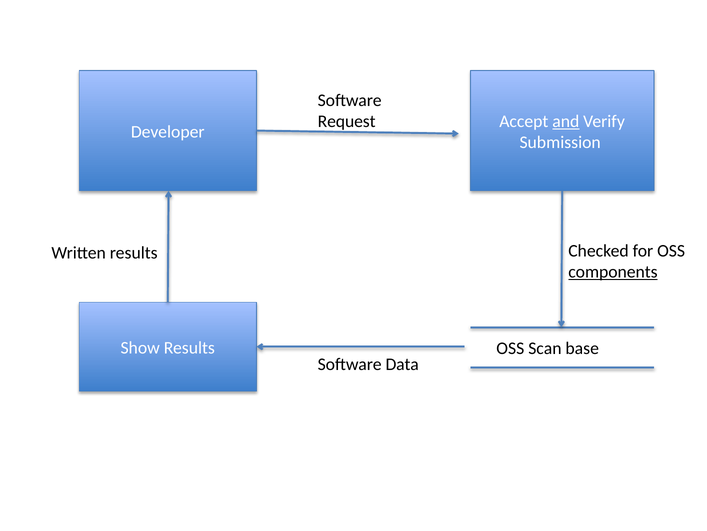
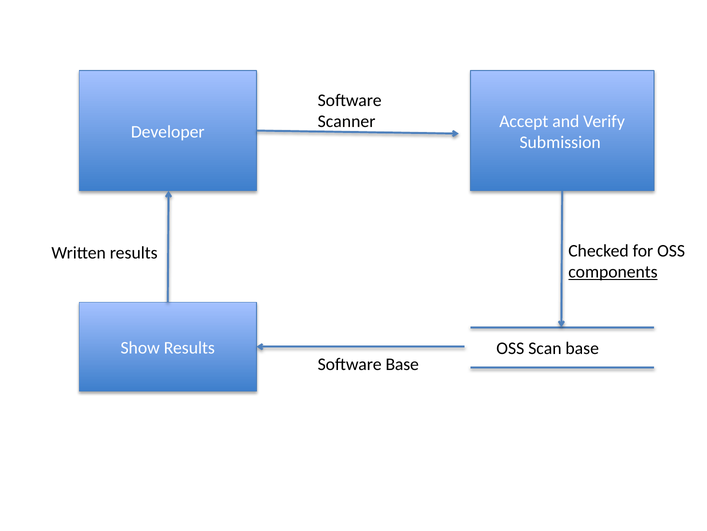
and underline: present -> none (566, 121)
Request: Request -> Scanner (347, 121)
Software Data: Data -> Base (402, 364)
